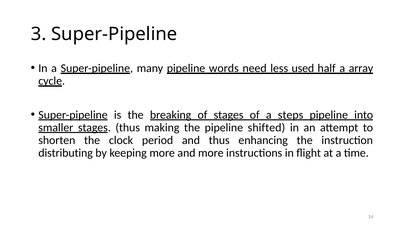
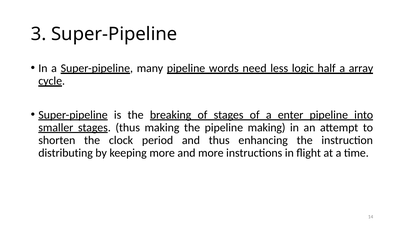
used: used -> logic (303, 68)
steps: steps -> enter (291, 115)
pipeline shifted: shifted -> making (267, 128)
